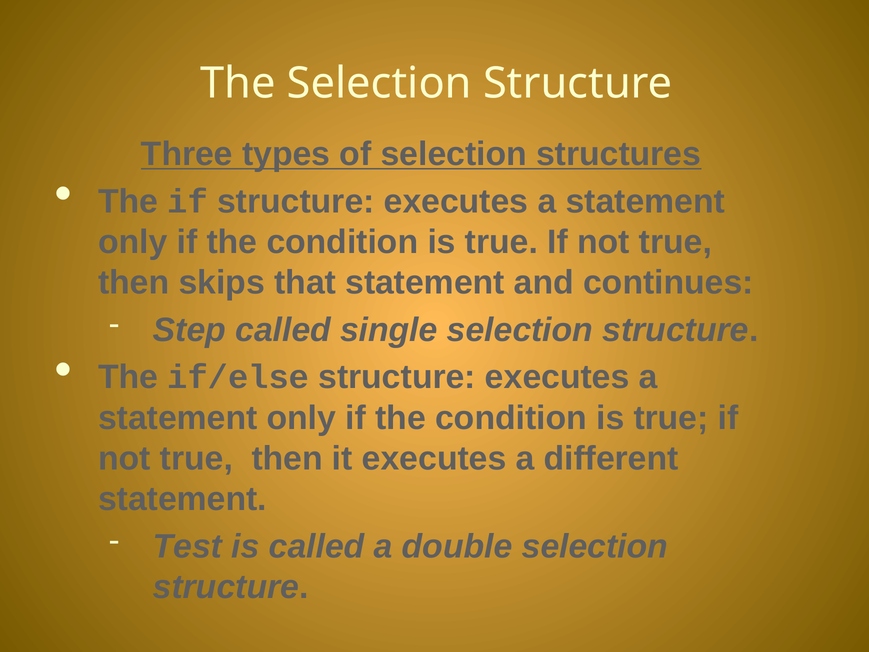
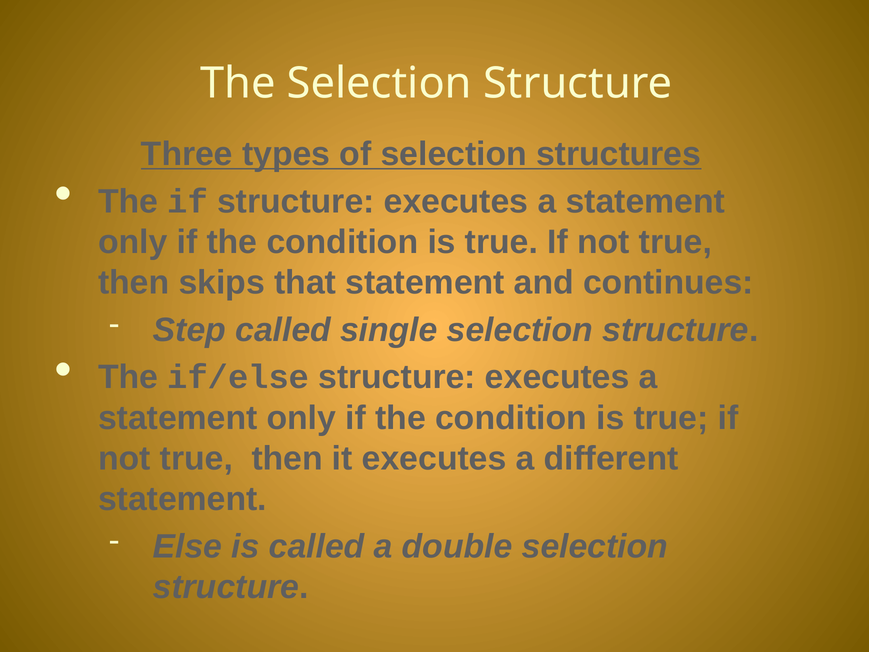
Test: Test -> Else (188, 546)
